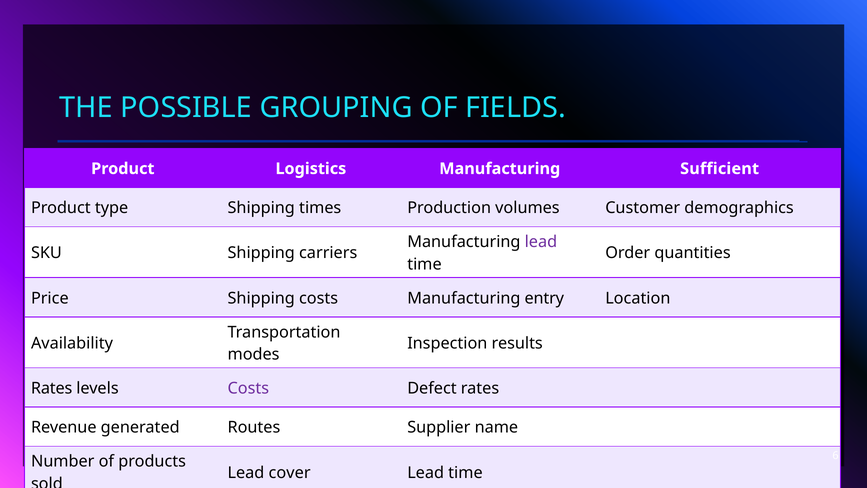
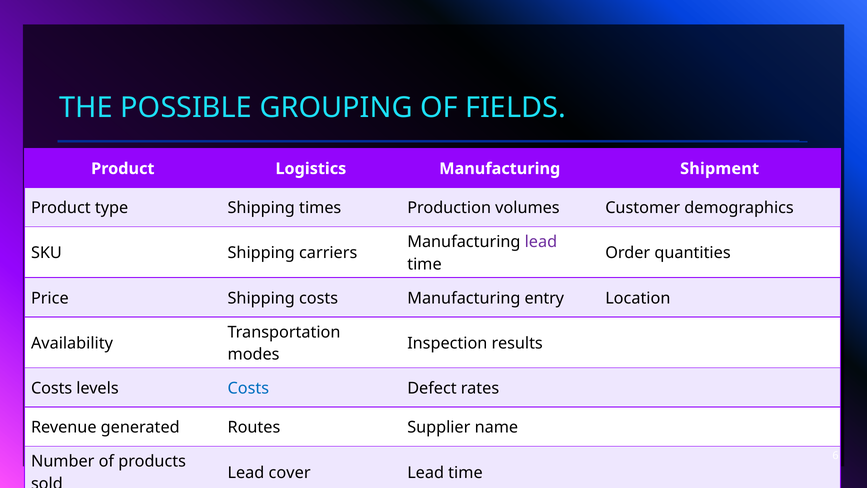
Sufficient: Sufficient -> Shipment (720, 169)
Rates: Rates -> Costs (52, 388)
Costs colour: purple -> blue (248, 388)
